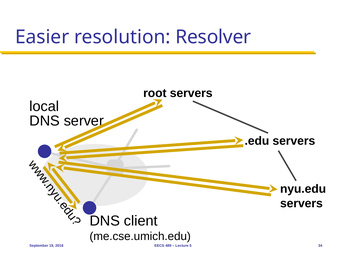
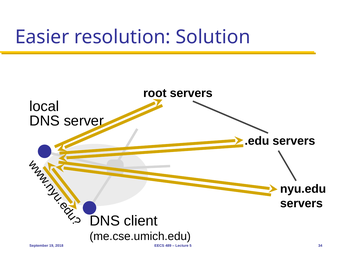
Resolver: Resolver -> Solution (213, 37)
